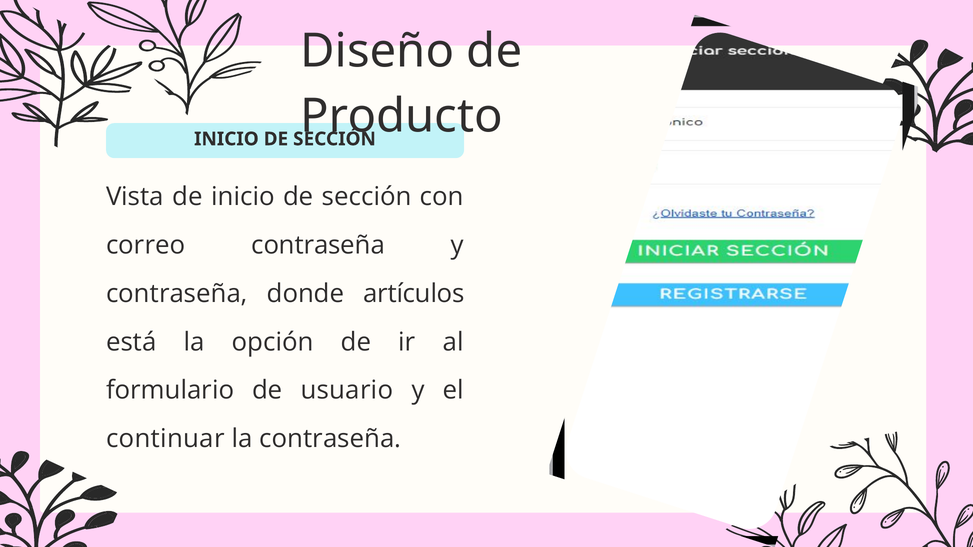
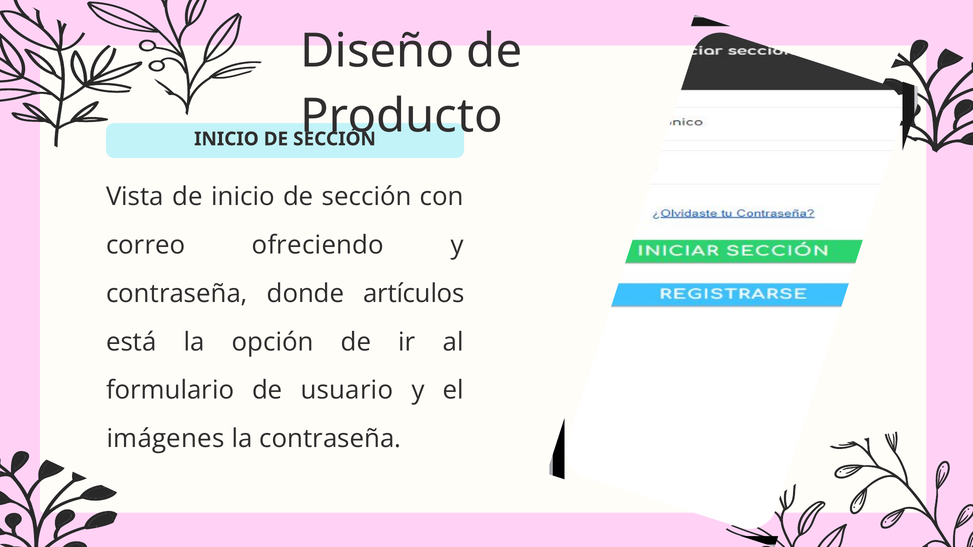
correo contraseña: contraseña -> ofreciendo (318, 245)
continuar: continuar -> imágenes (165, 439)
